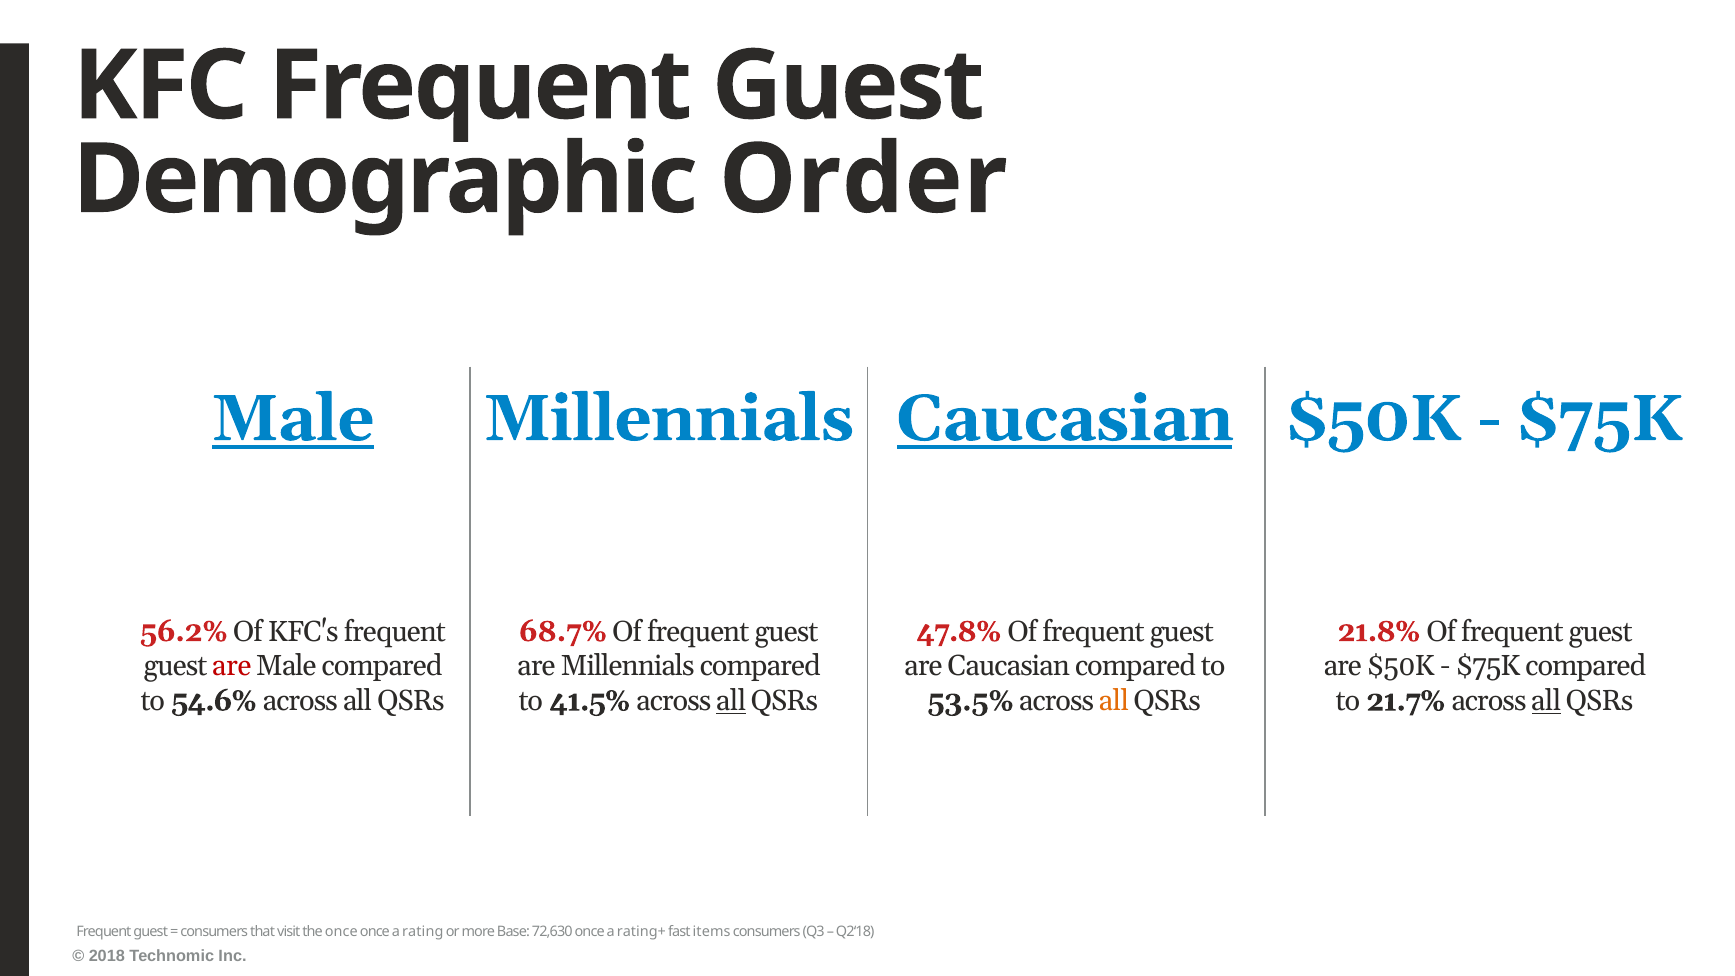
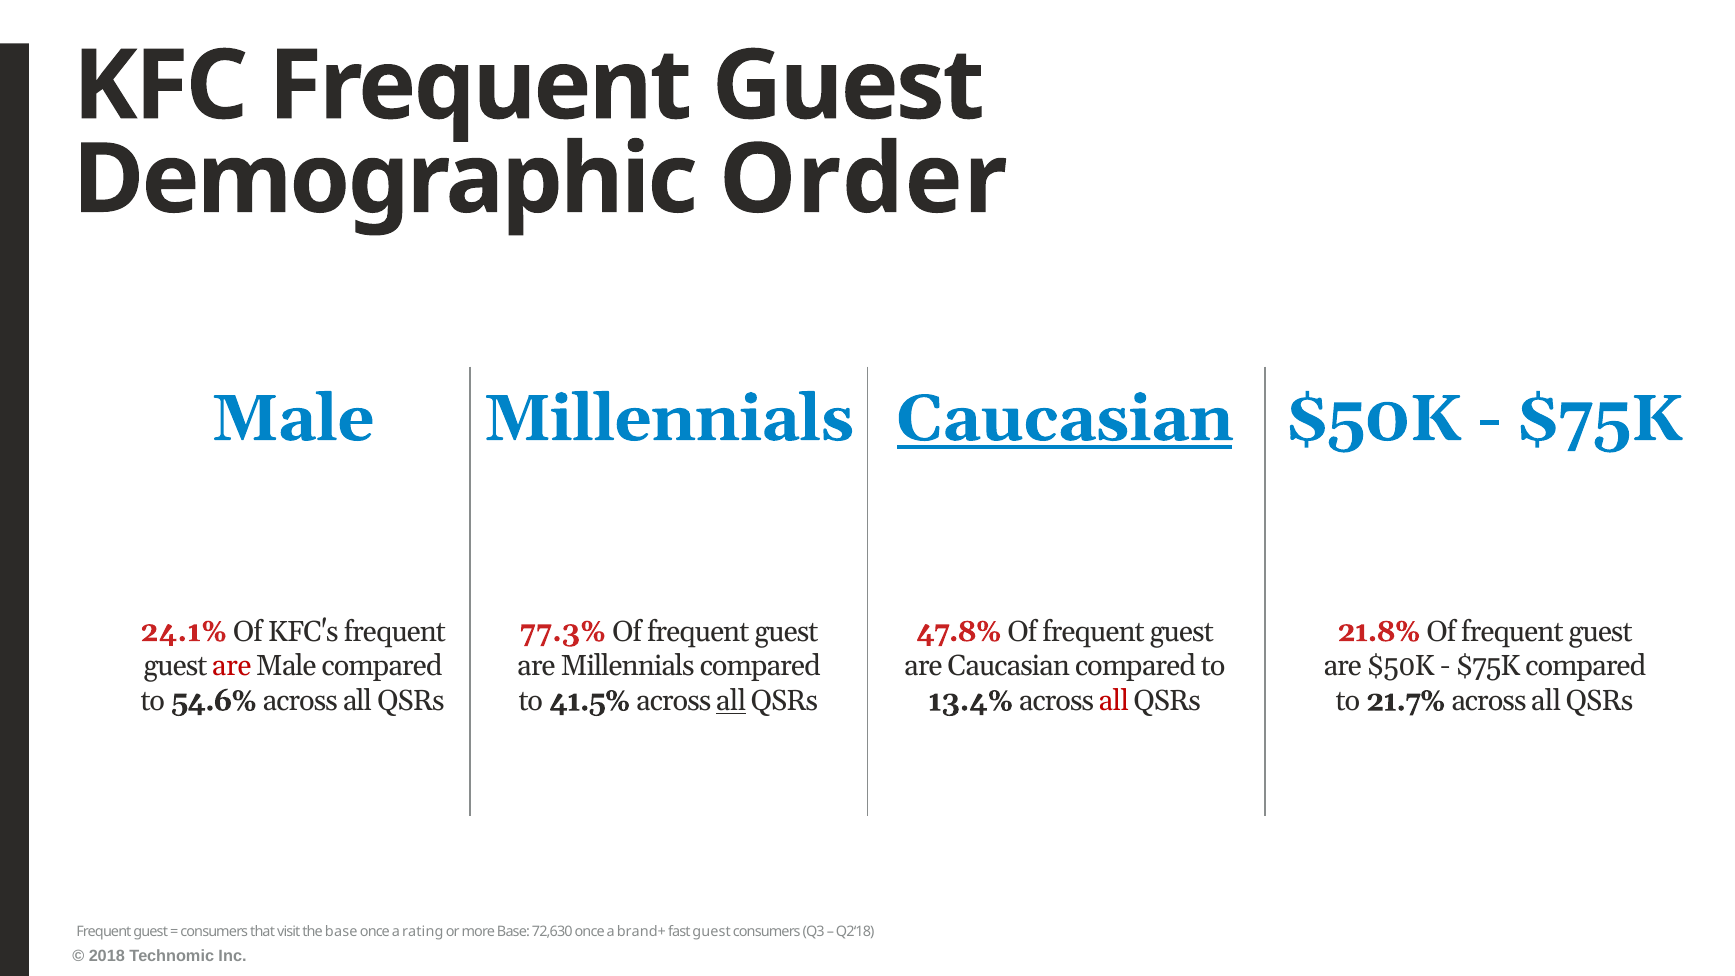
Male underline: present -> none (293, 419)
56.2%: 56.2% -> 24.1% (184, 632)
68.7%: 68.7% -> 77.3% (563, 632)
53.5%: 53.5% -> 13.4% (971, 701)
all colour: orange -> red (1114, 701)
all underline: present -> none (1546, 701)
the once: once -> base (341, 932)
rating+: rating+ -> brand+ (641, 932)
fast items: items -> guest (712, 932)
